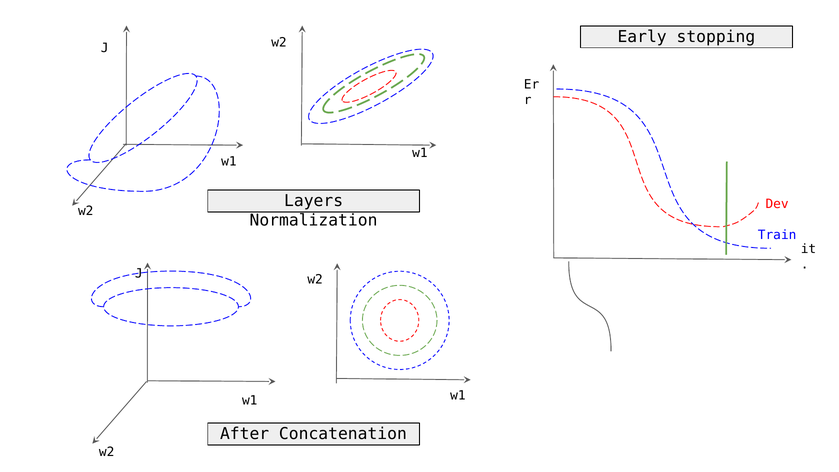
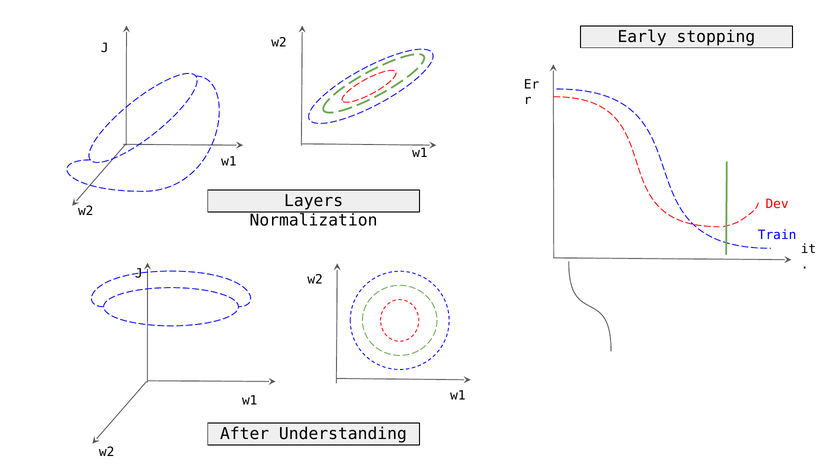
Concatenation: Concatenation -> Understanding (343, 434)
